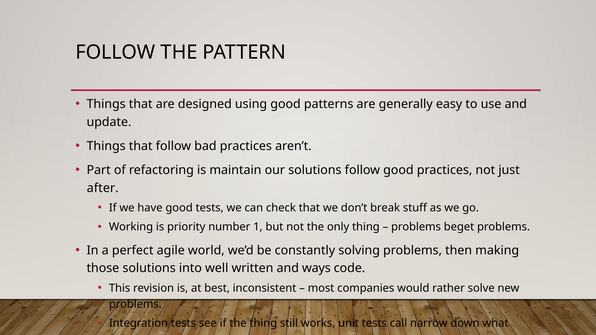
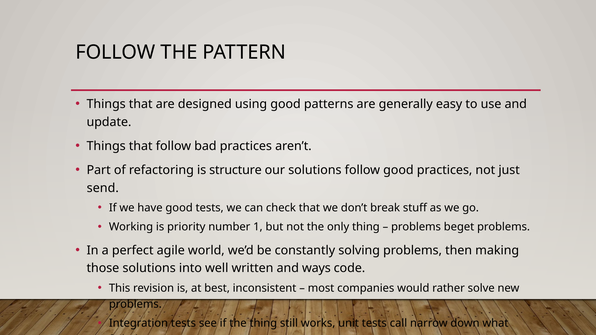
maintain: maintain -> structure (235, 170)
after: after -> send (103, 188)
